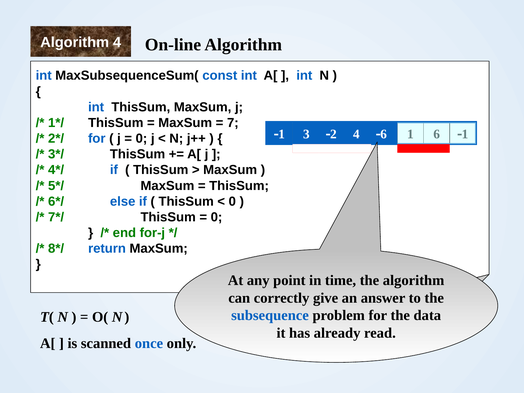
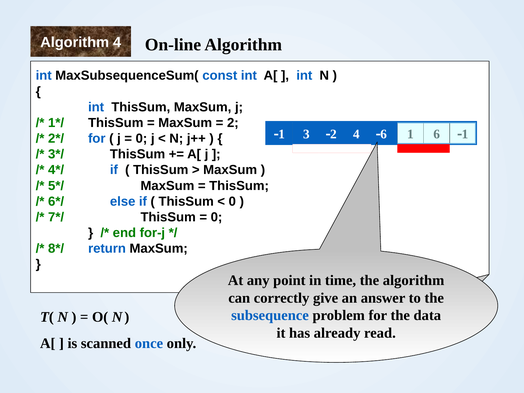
7: 7 -> 2 (233, 123)
